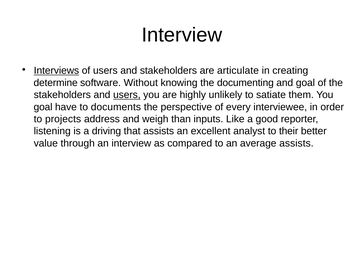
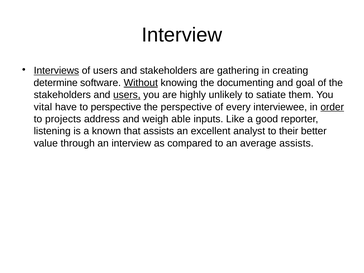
articulate: articulate -> gathering (238, 71)
Without underline: none -> present (141, 83)
goal: goal -> vital (43, 107)
to documents: documents -> perspective (116, 107)
order underline: none -> present (332, 107)
than: than -> able (181, 119)
driving: driving -> known (106, 131)
